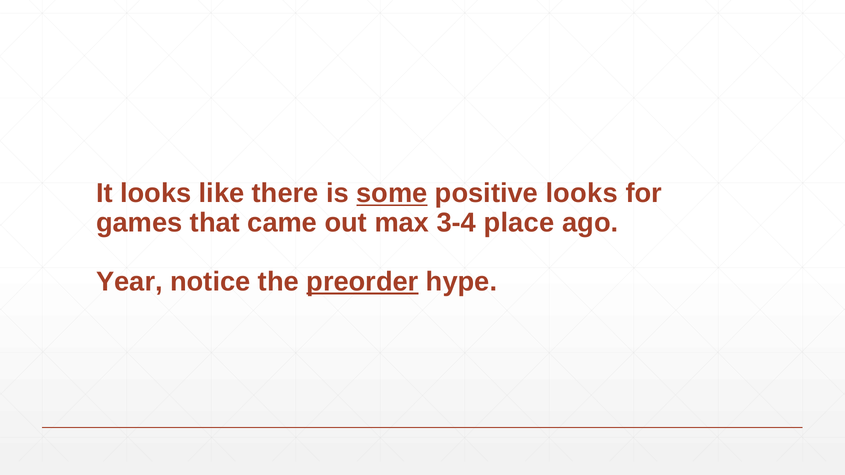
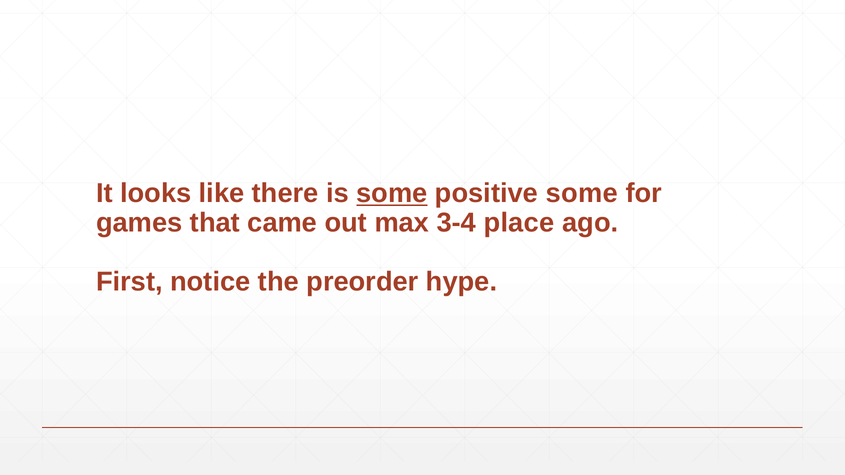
positive looks: looks -> some (582, 193)
Year: Year -> First (129, 282)
preorder underline: present -> none (362, 282)
